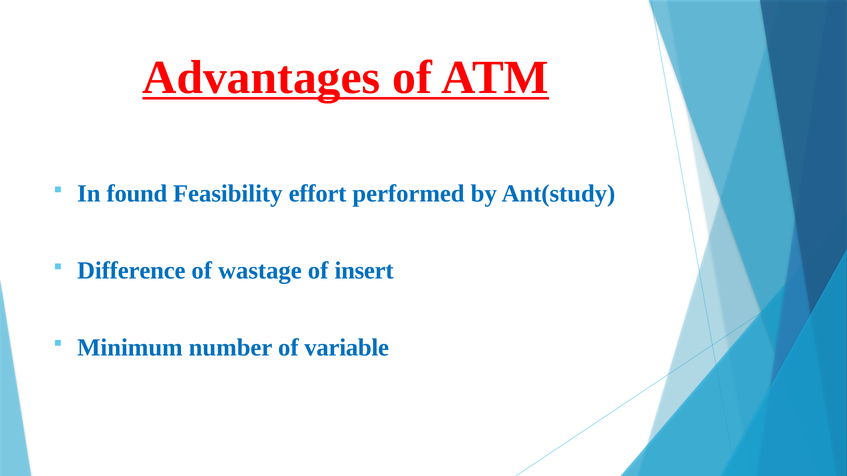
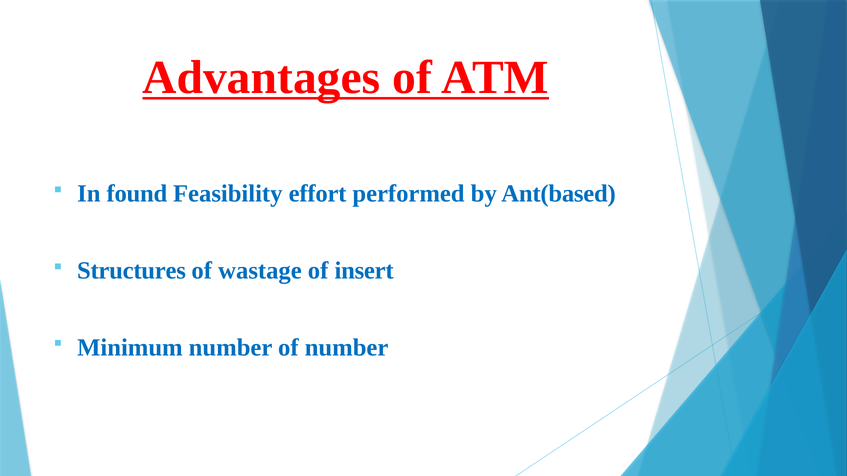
Ant(study: Ant(study -> Ant(based (559, 194)
Difference: Difference -> Structures (131, 271)
of variable: variable -> number (347, 348)
